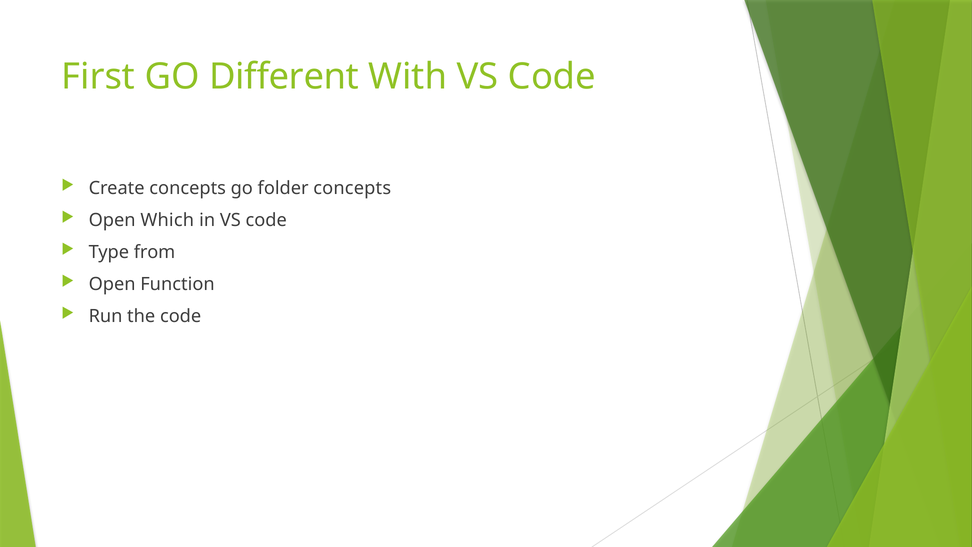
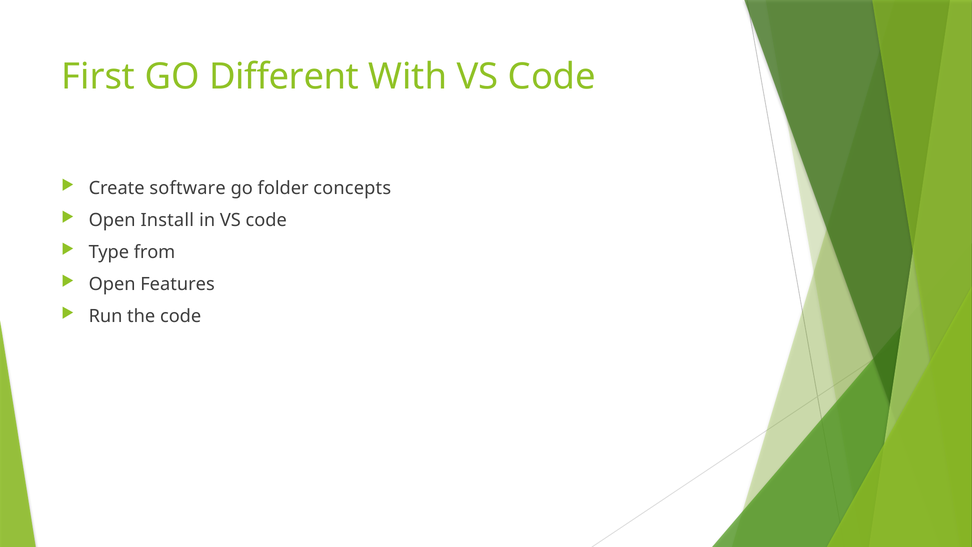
Create concepts: concepts -> software (188, 188)
Which: Which -> Install (167, 220)
Function: Function -> Features (177, 284)
